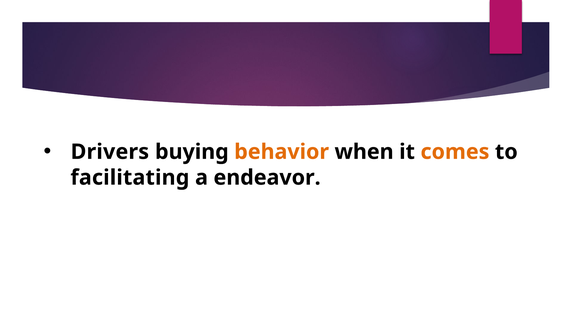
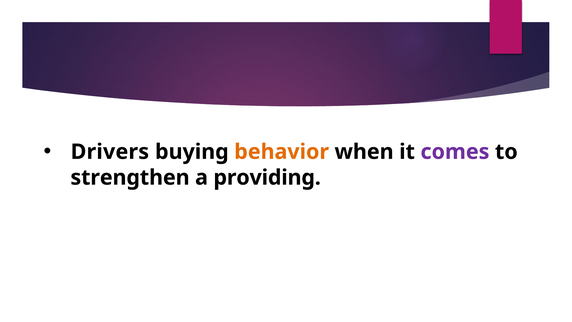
comes colour: orange -> purple (455, 152)
facilitating: facilitating -> strengthen (130, 177)
endeavor: endeavor -> providing (267, 177)
